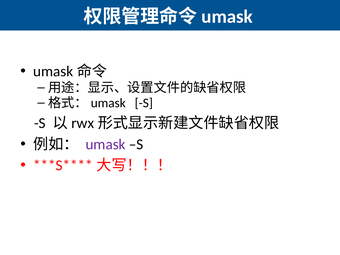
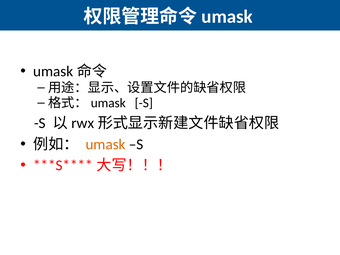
umask colour: purple -> orange (106, 144)
